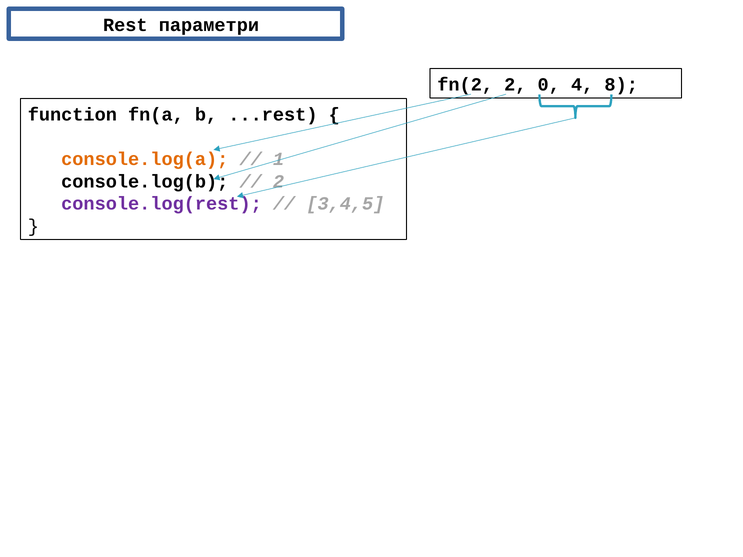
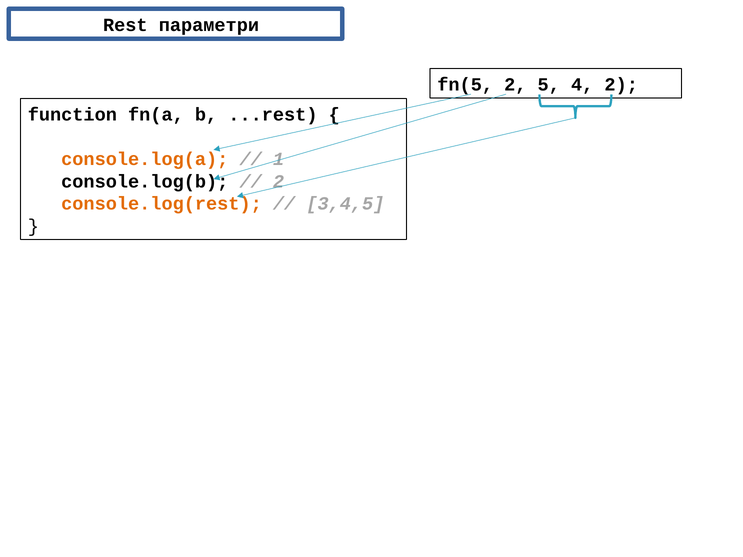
fn(2: fn(2 -> fn(5 (465, 85)
0: 0 -> 5 (549, 85)
4 8: 8 -> 2 (621, 85)
console.log(rest colour: purple -> orange (162, 204)
